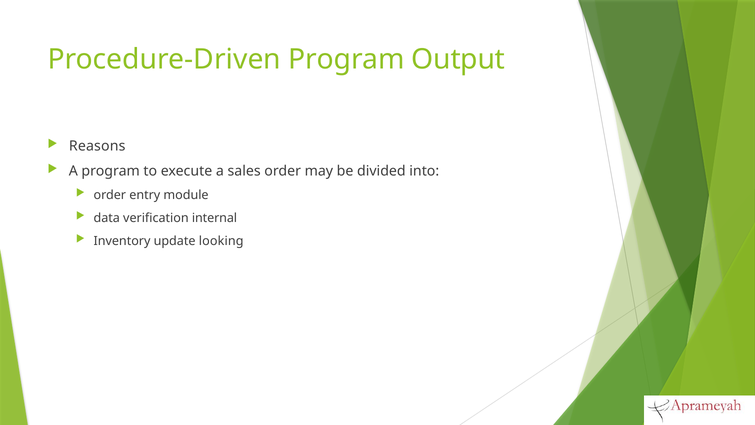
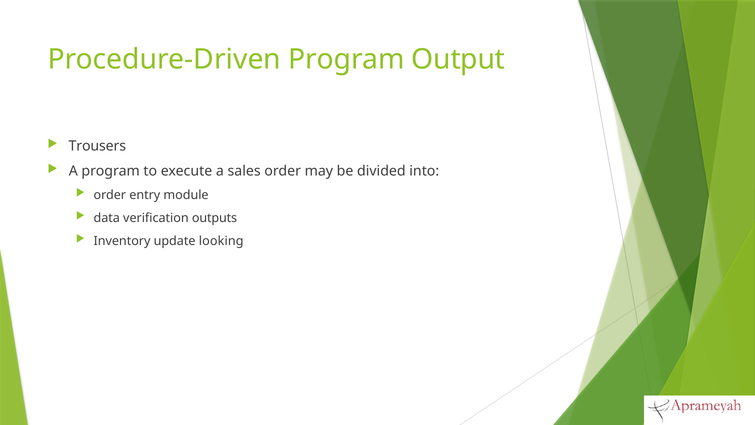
Reasons: Reasons -> Trousers (97, 146)
internal: internal -> outputs (215, 218)
